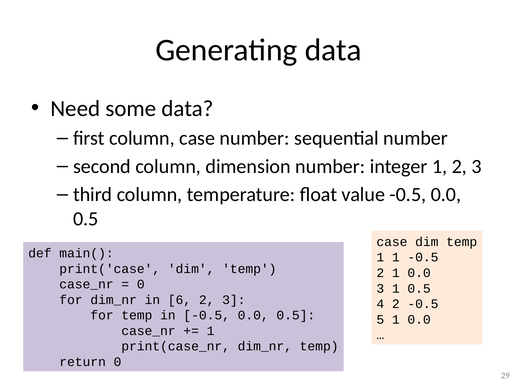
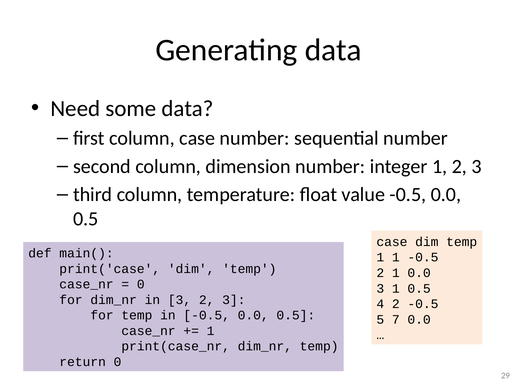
in 6: 6 -> 3 (180, 300)
5 1: 1 -> 7 (396, 319)
